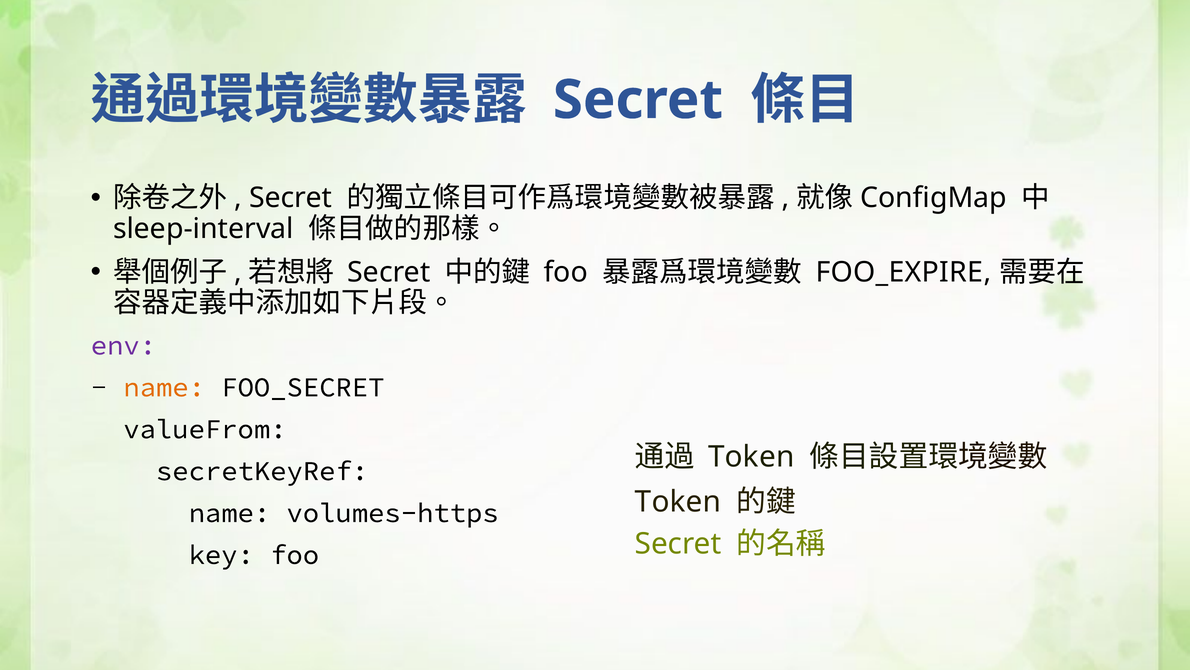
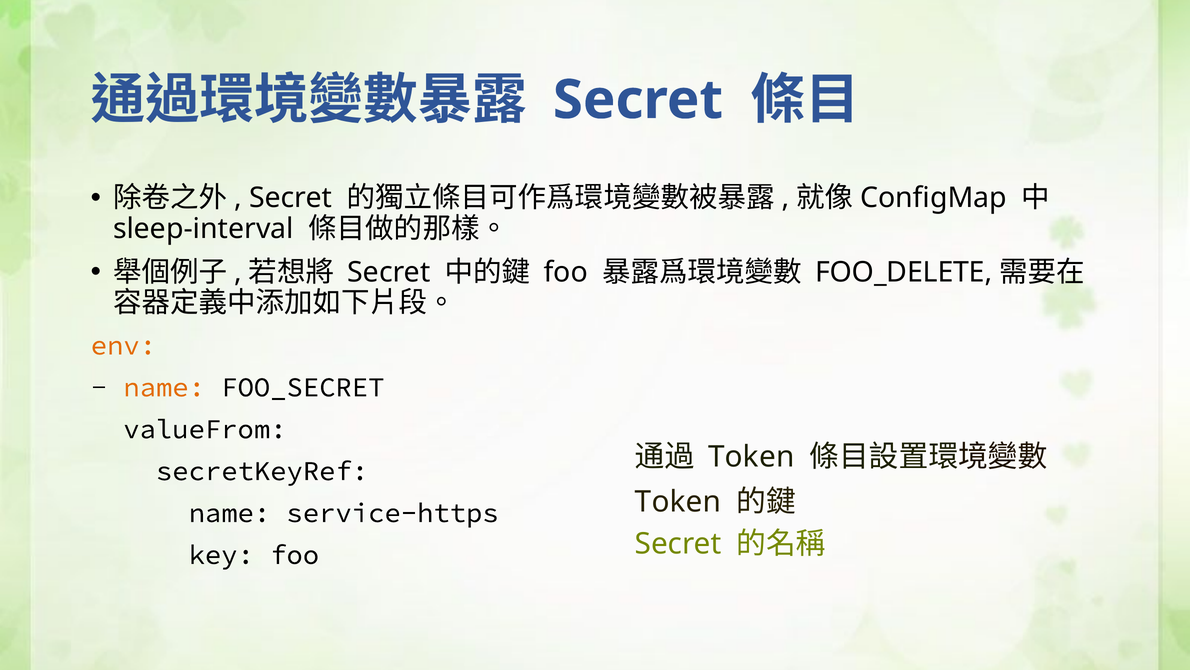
FOO_EXPIRE: FOO_EXPIRE -> FOO_DELETE (904, 272)
env colour: purple -> orange (123, 345)
volumes-https: volumes-https -> service-https (393, 513)
